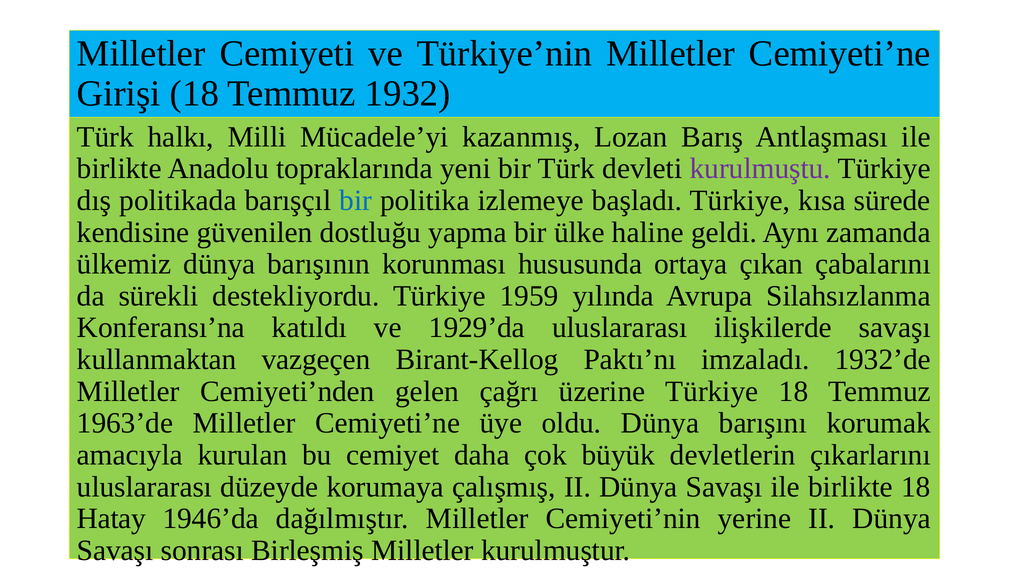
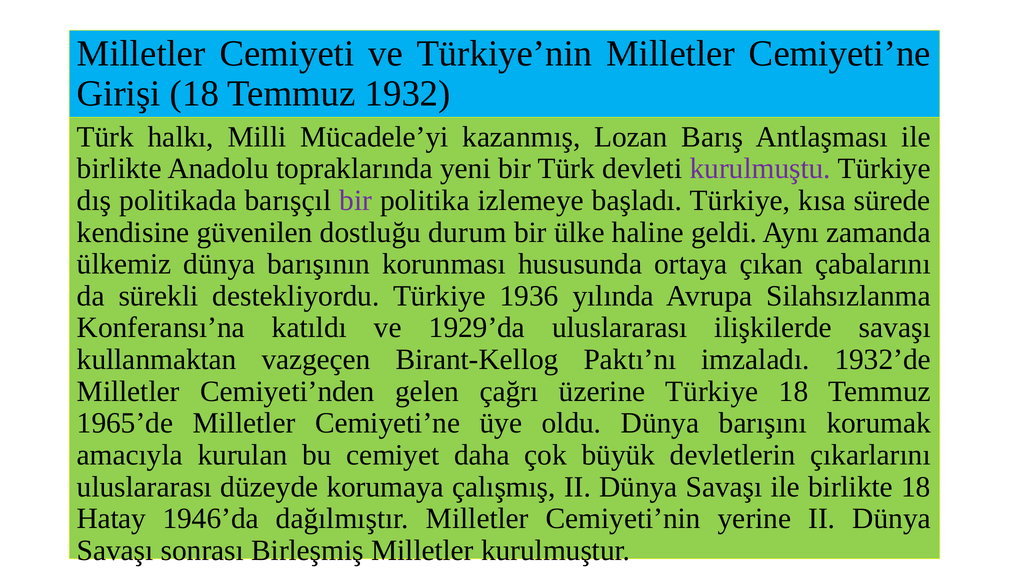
bir colour: blue -> purple (356, 200)
yapma: yapma -> durum (467, 232)
1959: 1959 -> 1936 (529, 296)
1963’de: 1963’de -> 1965’de (125, 423)
